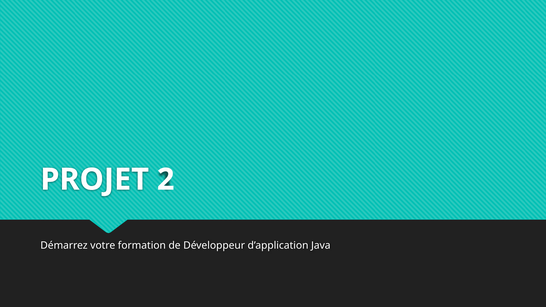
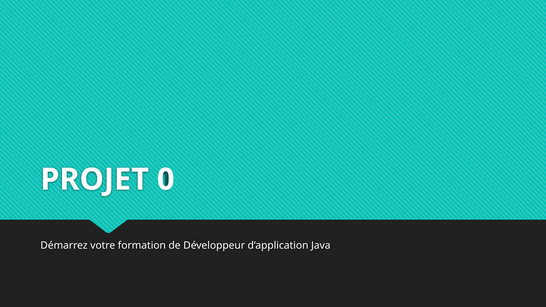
2: 2 -> 0 (166, 180)
